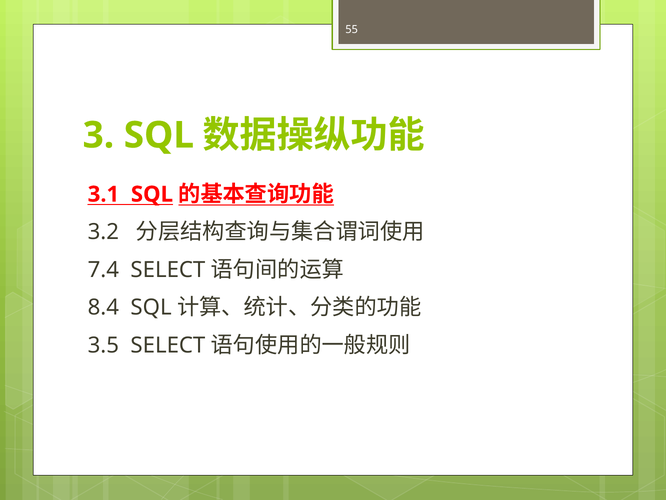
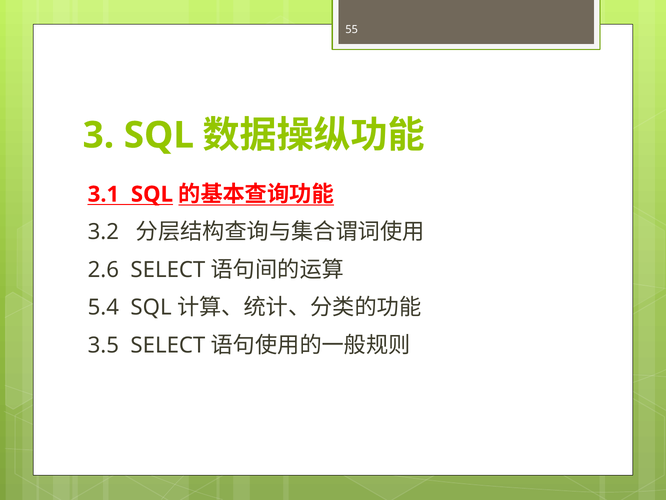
7.4: 7.4 -> 2.6 (103, 270)
8.4: 8.4 -> 5.4 (103, 307)
